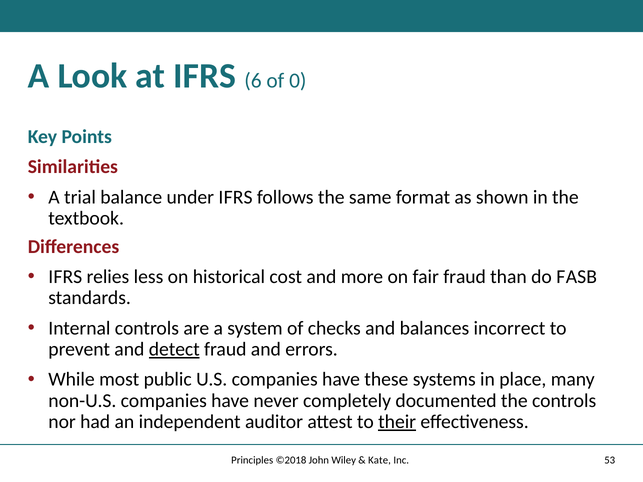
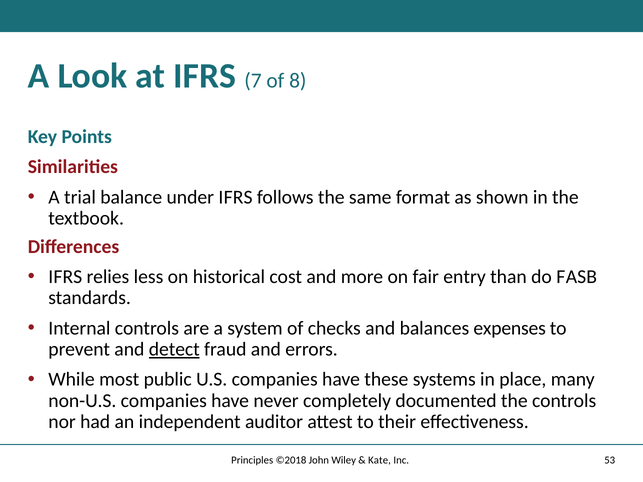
6: 6 -> 7 (253, 81)
0: 0 -> 8 (298, 81)
fair fraud: fraud -> entry (465, 277)
incorrect: incorrect -> expenses (510, 328)
their underline: present -> none (397, 422)
